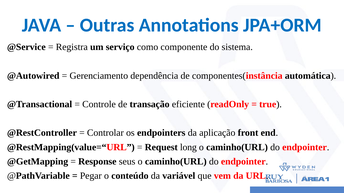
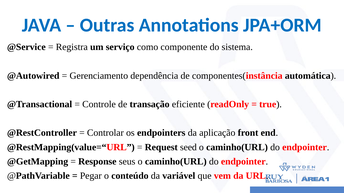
long: long -> seed (188, 148)
